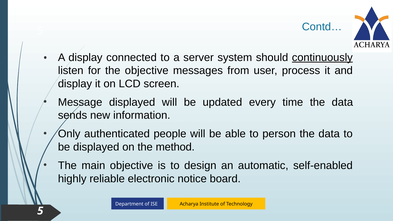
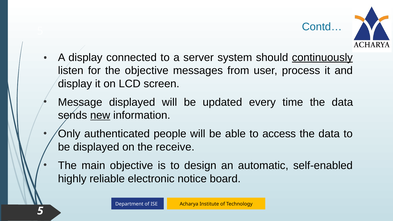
new underline: none -> present (100, 115)
person: person -> access (279, 134)
method: method -> receive (175, 147)
